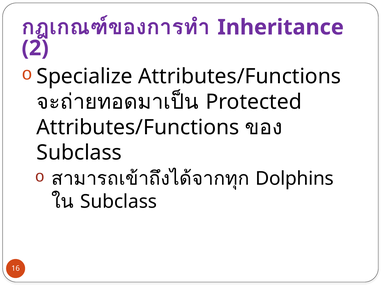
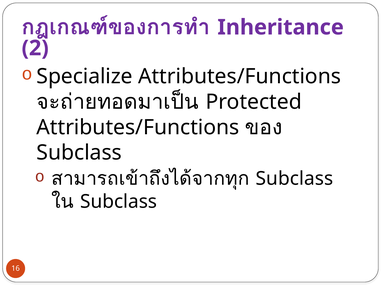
Dolphins: Dolphins -> Subclass (294, 179)
